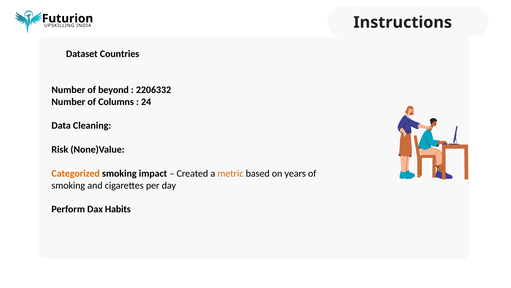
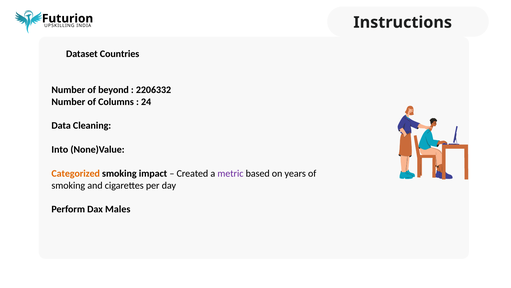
Risk: Risk -> Into (60, 149)
metric colour: orange -> purple (230, 173)
Habits: Habits -> Males (118, 209)
